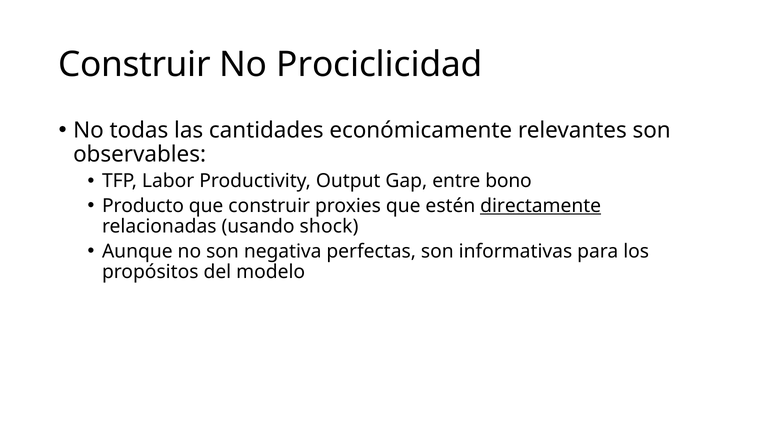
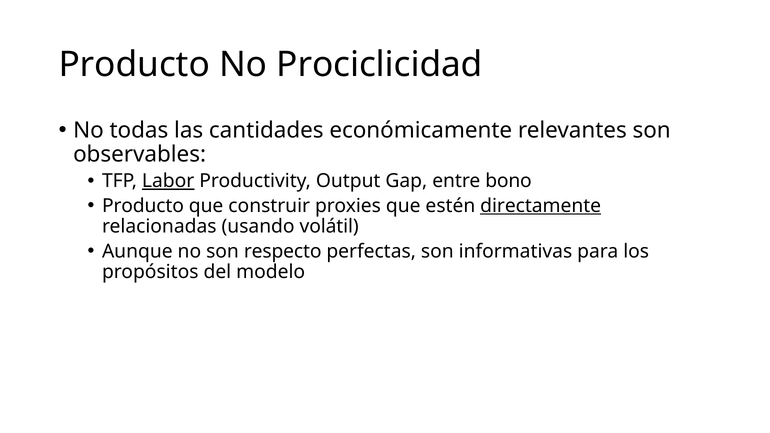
Construir: Construir -> Producto (134, 65)
Labor underline: none -> present (168, 181)
shock: shock -> volátil (329, 227)
negativa: negativa -> respecto (283, 251)
